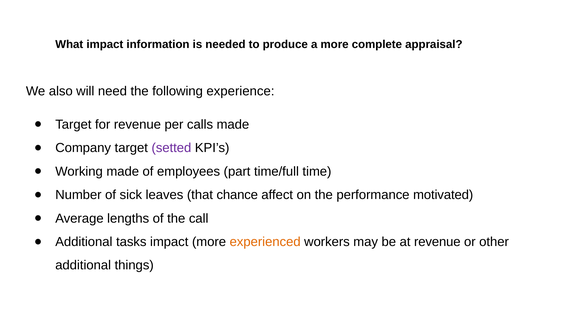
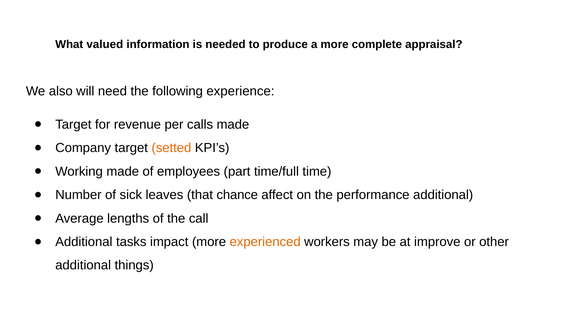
What impact: impact -> valued (105, 44)
setted colour: purple -> orange (171, 148)
performance motivated: motivated -> additional (443, 195)
at revenue: revenue -> improve (437, 242)
